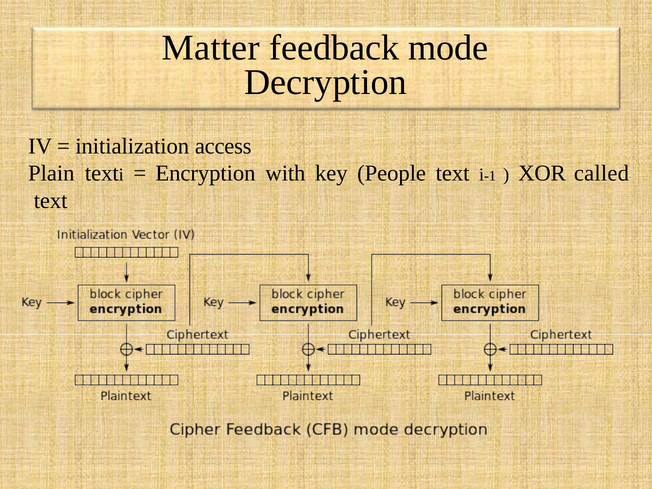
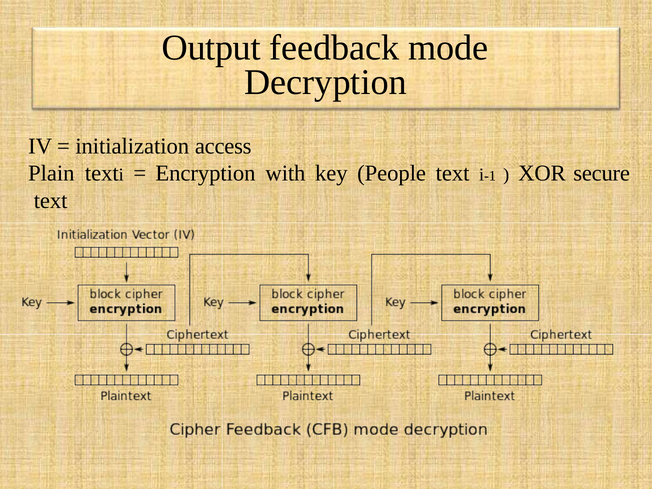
Matter: Matter -> Output (211, 48)
called: called -> secure (602, 174)
